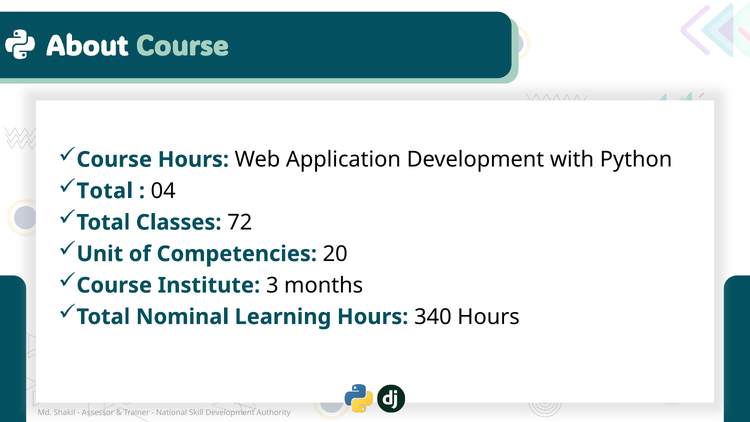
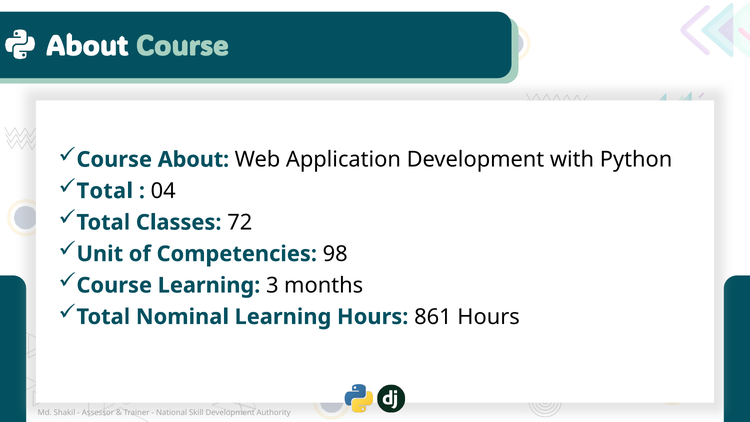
Course Hours: Hours -> About (193, 160)
20: 20 -> 98 (335, 254)
Course Institute: Institute -> Learning (209, 285)
340: 340 -> 861 (433, 317)
